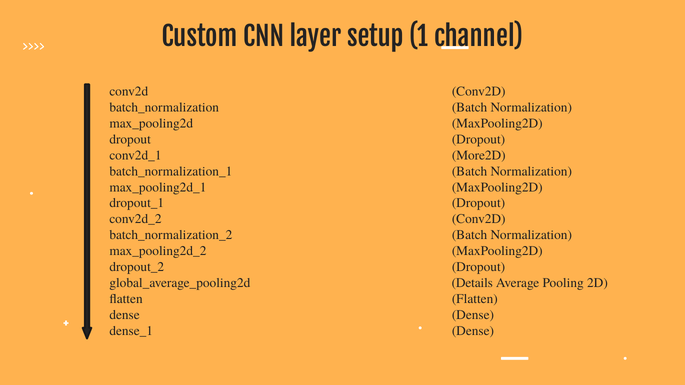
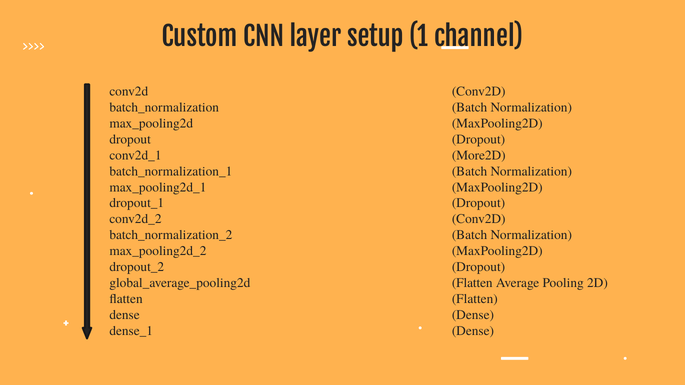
global_average_pooling2d Details: Details -> Flatten (472, 283)
